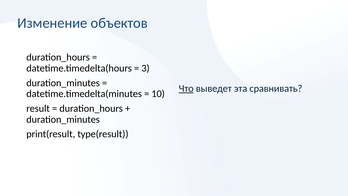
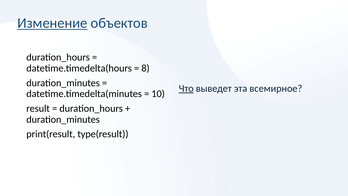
Изменение underline: none -> present (52, 23)
3: 3 -> 8 (146, 68)
сравнивать: сравнивать -> всемирное (276, 88)
